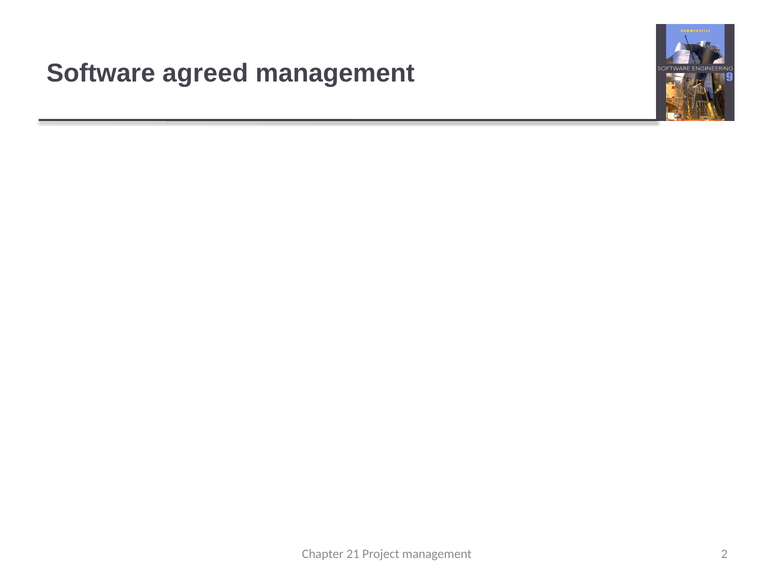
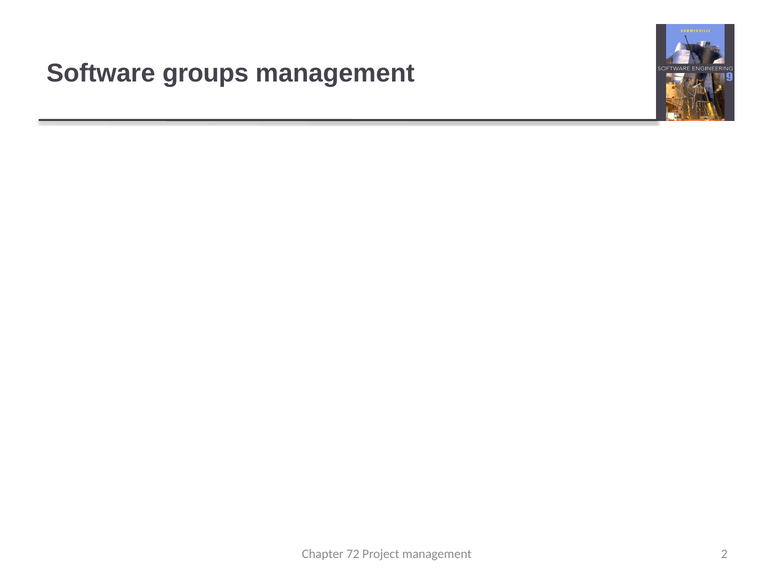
agreed: agreed -> groups (206, 73)
21: 21 -> 72 (353, 554)
